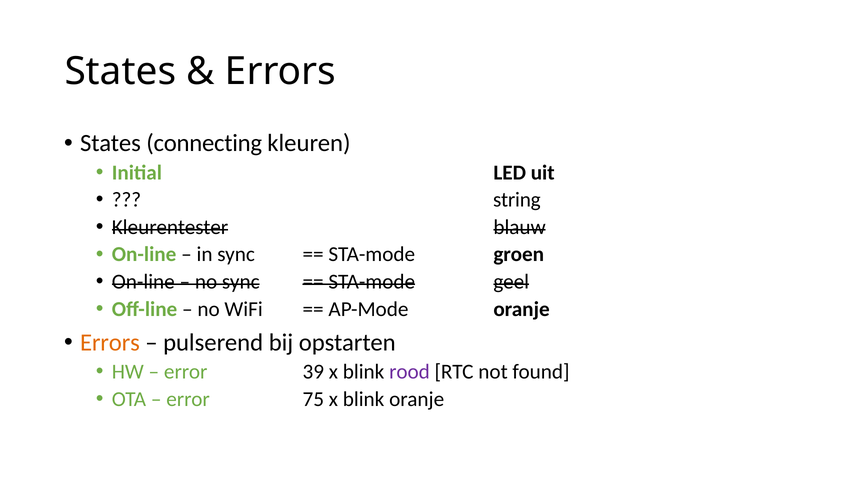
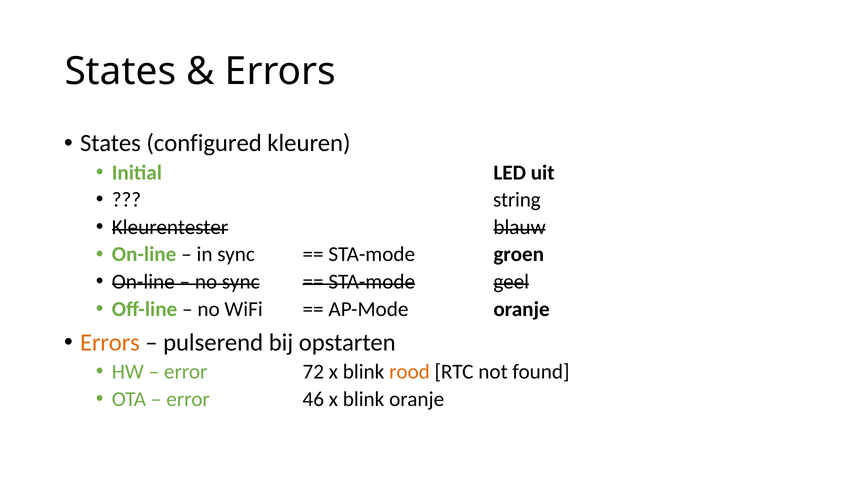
connecting: connecting -> configured (204, 143)
39: 39 -> 72 (313, 372)
rood colour: purple -> orange (409, 372)
75: 75 -> 46 (313, 399)
